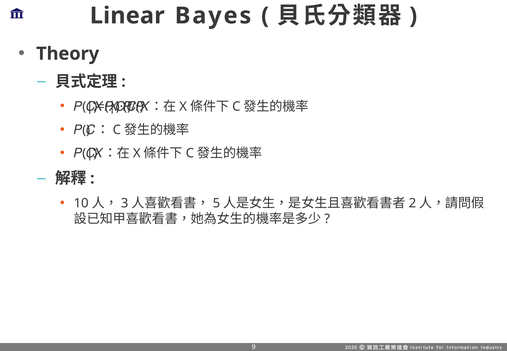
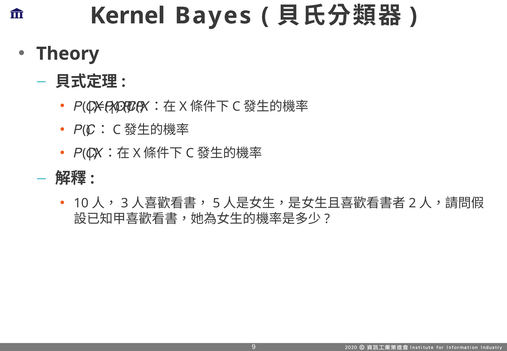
Linear: Linear -> Kernel (127, 16)
